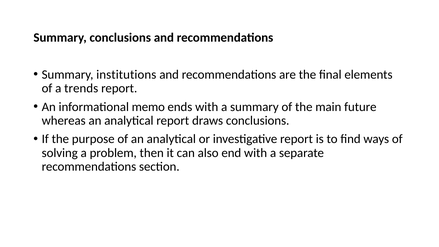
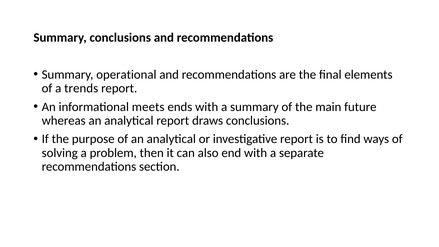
institutions: institutions -> operational (126, 75)
memo: memo -> meets (148, 107)
